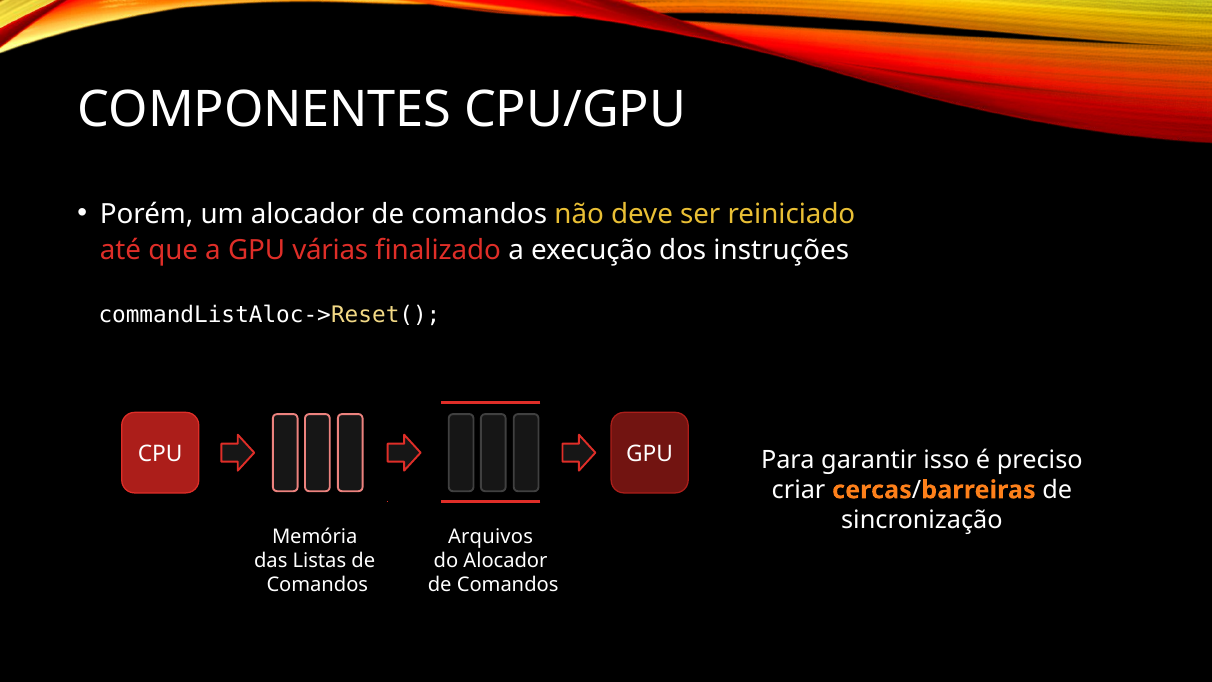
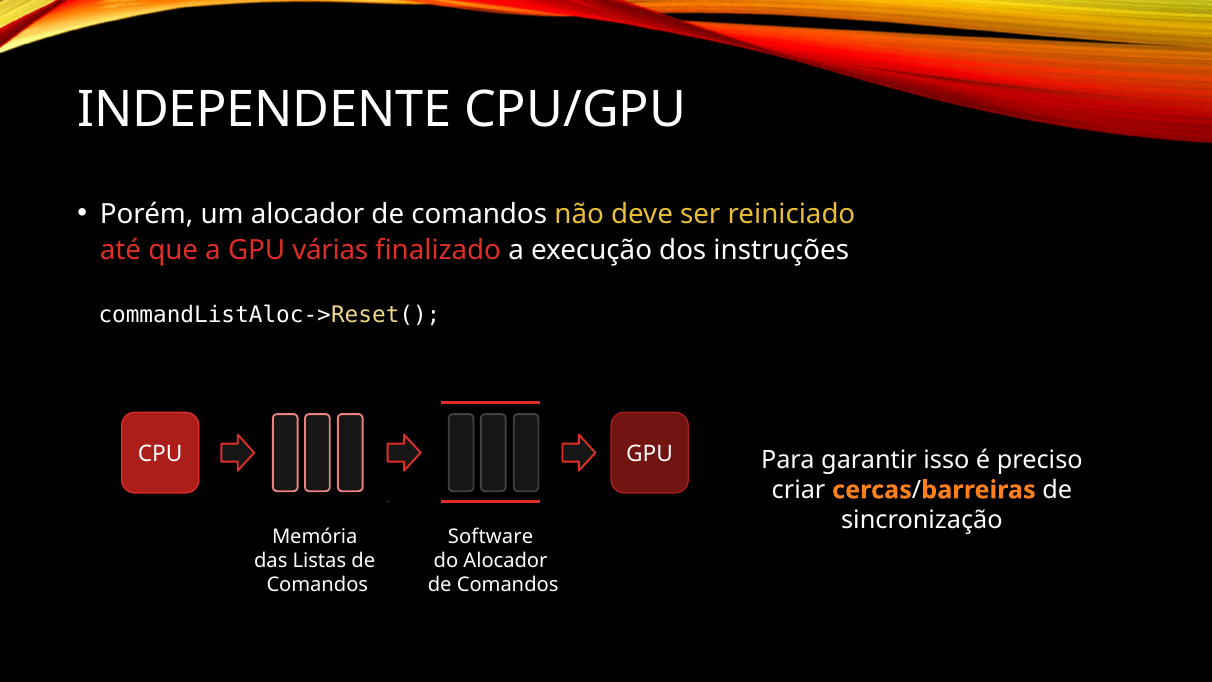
COMPONENTES: COMPONENTES -> INDEPENDENTE (264, 109)
Arquivos: Arquivos -> Software (491, 536)
